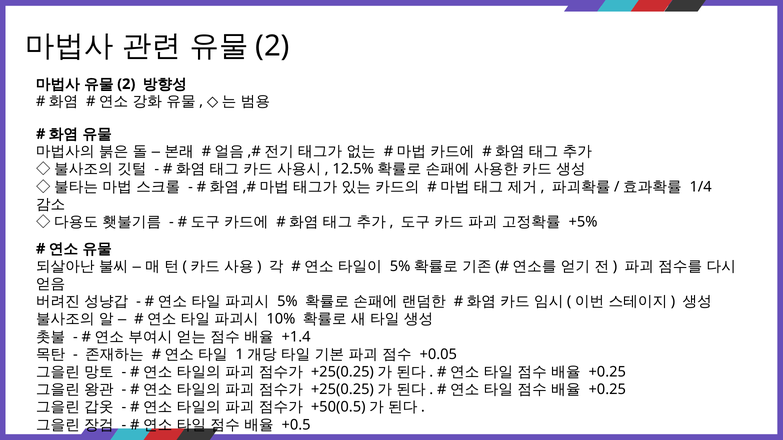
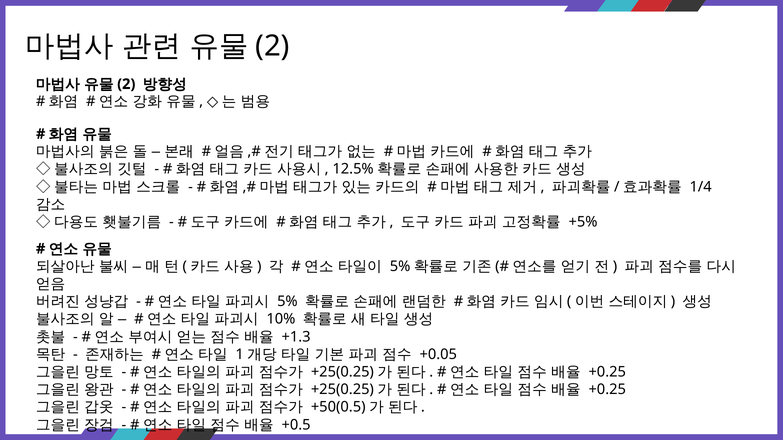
+1.4: +1.4 -> +1.3 (296, 337)
